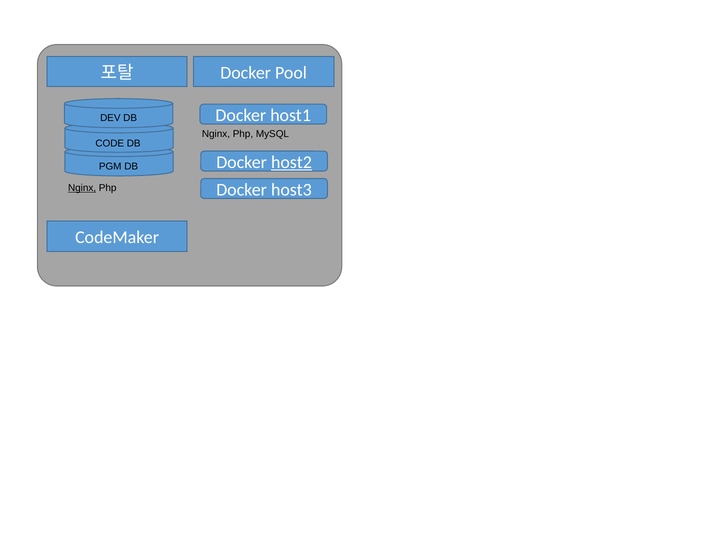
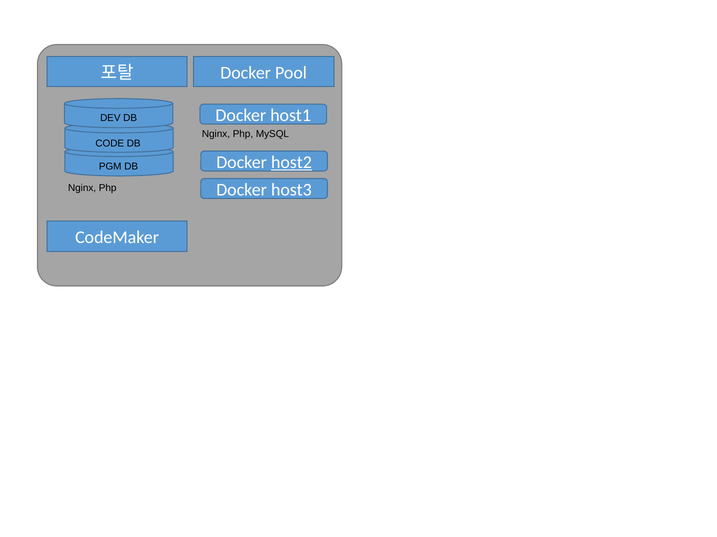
Nginx underline: present -> none (82, 188)
